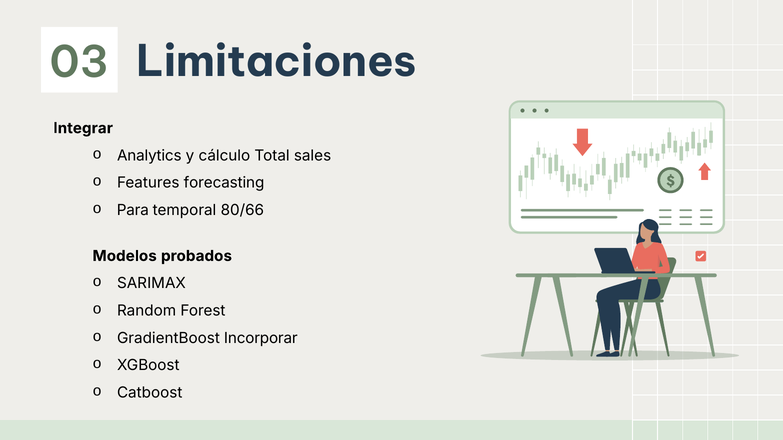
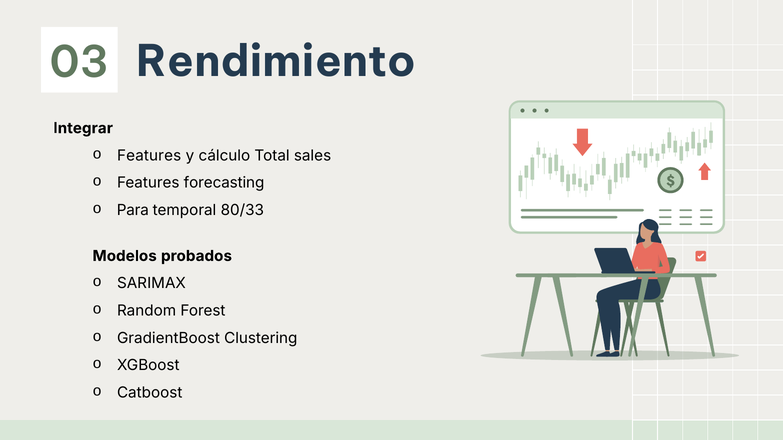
Limitaciones: Limitaciones -> Rendimiento (276, 62)
Analytics: Analytics -> Features (149, 156)
80/66: 80/66 -> 80/33 (242, 211)
Incorporar: Incorporar -> Clustering (261, 338)
